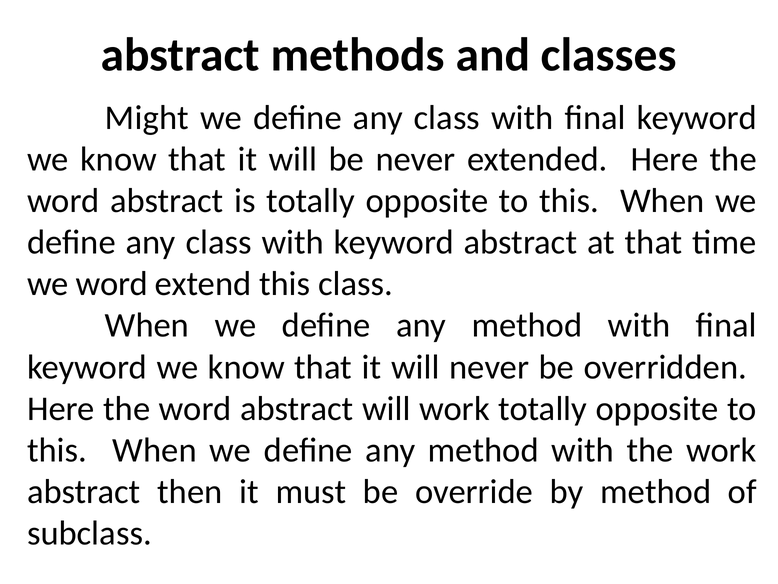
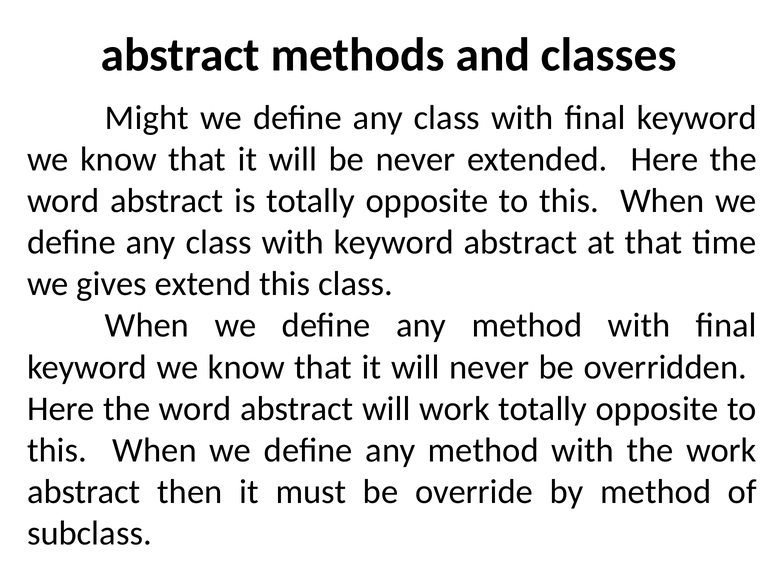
we word: word -> gives (112, 284)
